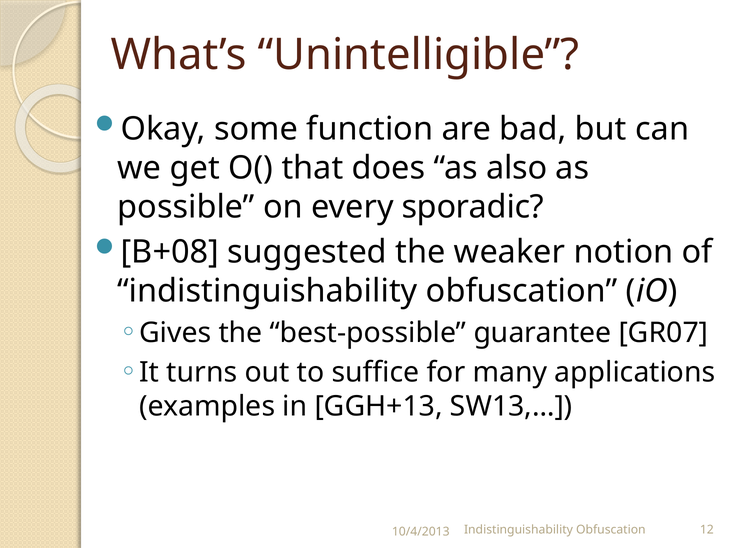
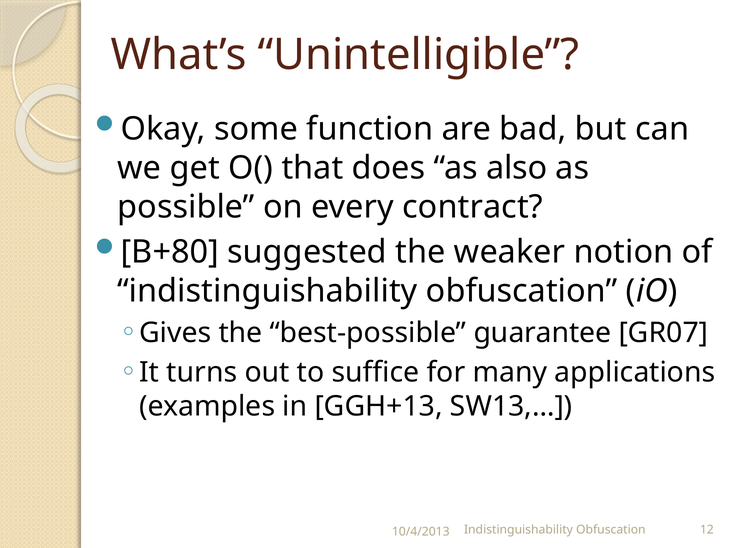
sporadic: sporadic -> contract (473, 207)
B+08: B+08 -> B+80 (170, 252)
